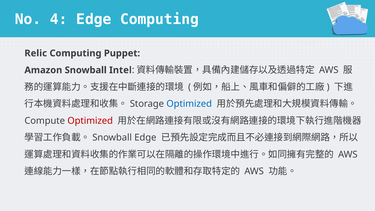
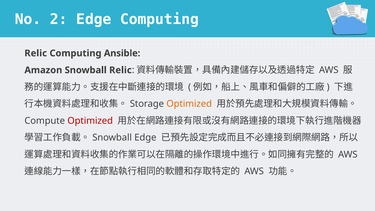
4: 4 -> 2 (59, 19)
Puppet: Puppet -> Ansible (122, 53)
Snowball Intel: Intel -> Relic (120, 70)
Optimized colour: blue -> orange (189, 104)
